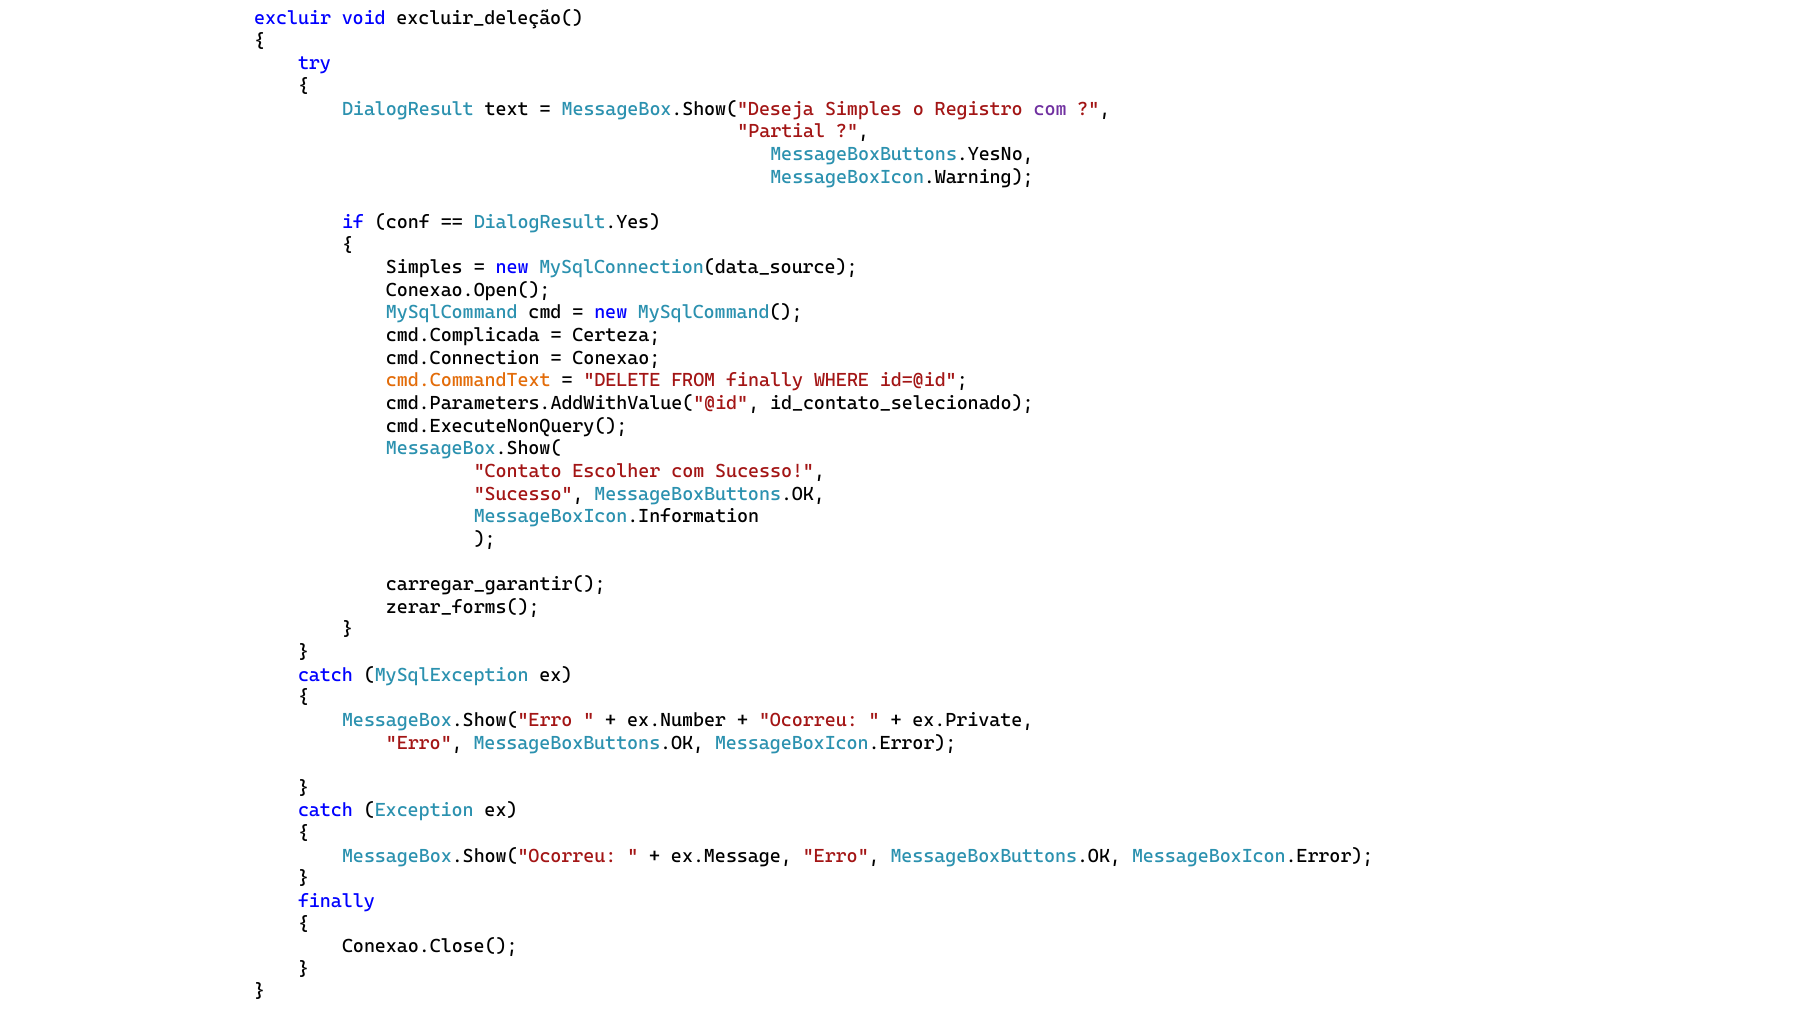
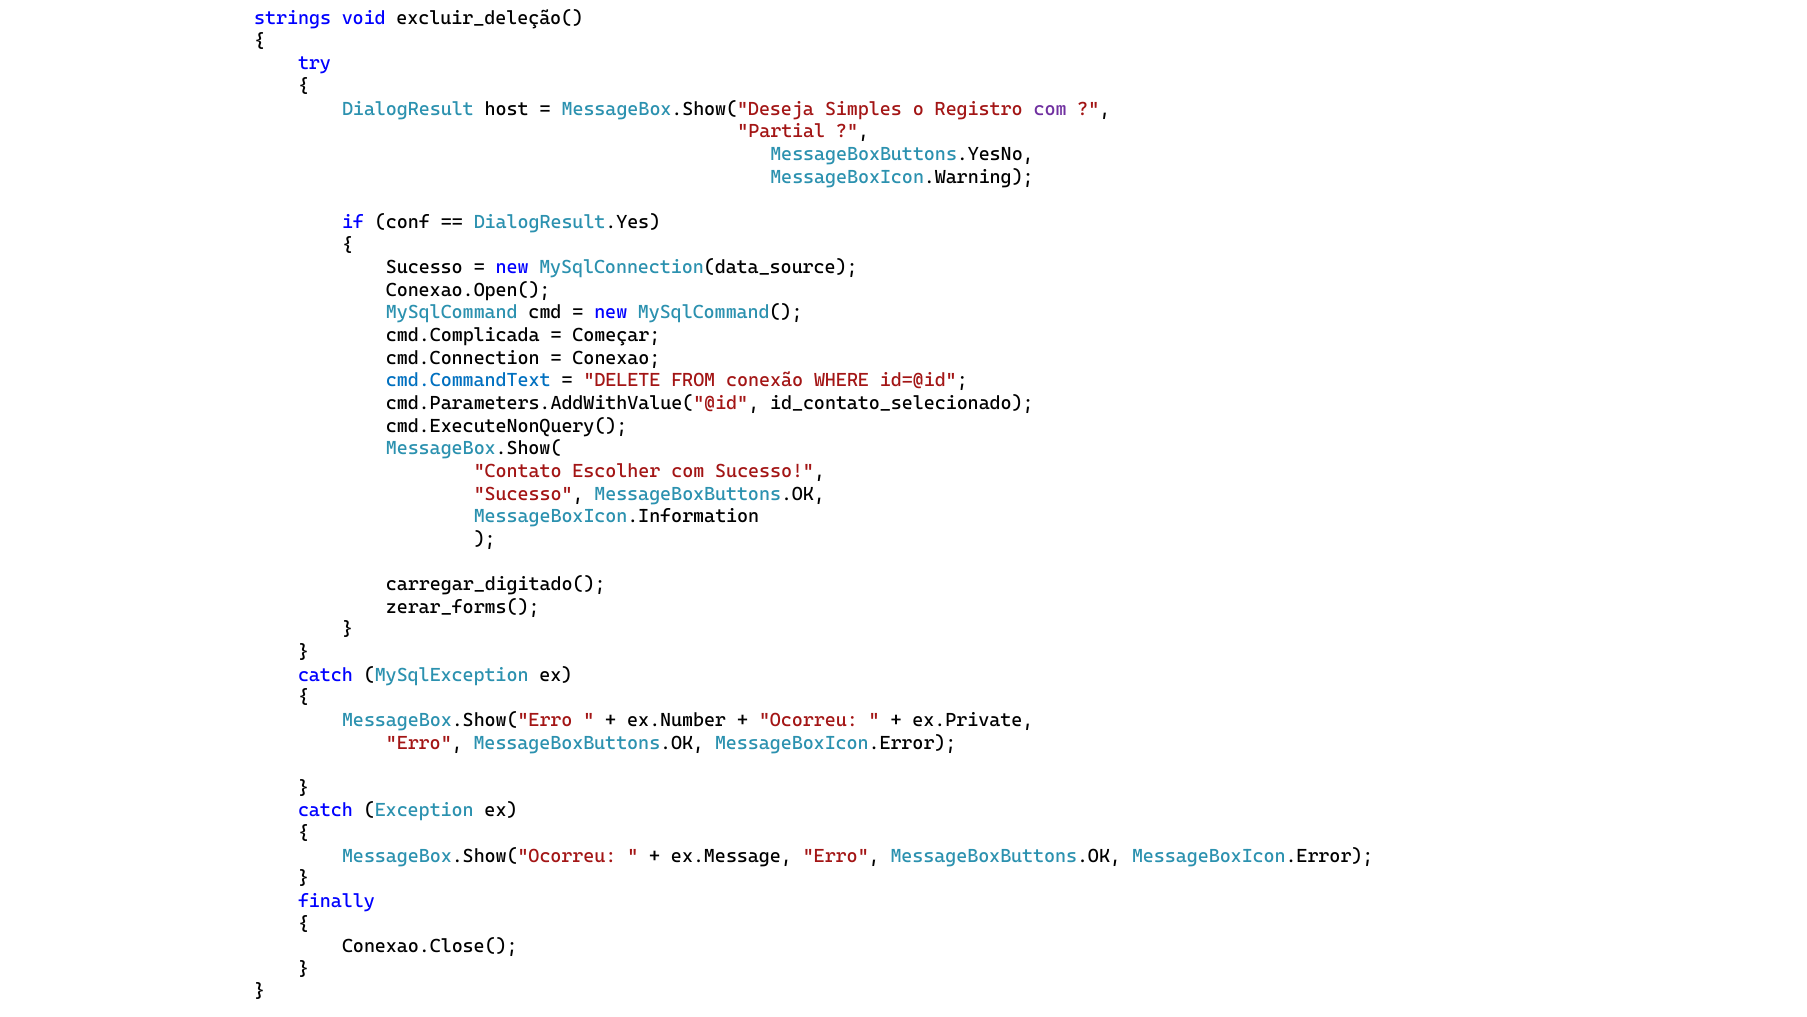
excluir: excluir -> strings (293, 18)
text: text -> host (507, 109)
Simples: Simples -> Sucesso (424, 267)
Certeza: Certeza -> Começar (616, 335)
cmd.CommandText colour: orange -> blue (468, 380)
FROM finally: finally -> conexão (765, 380)
carregar_garantir(: carregar_garantir( -> carregar_digitado( (496, 584)
